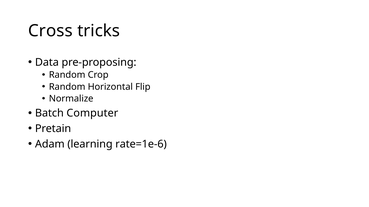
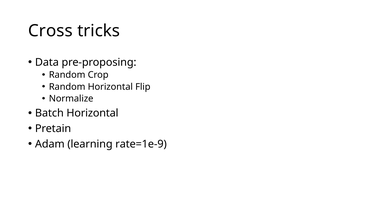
Batch Computer: Computer -> Horizontal (92, 113)
rate=1e-6: rate=1e-6 -> rate=1e-9 (141, 144)
